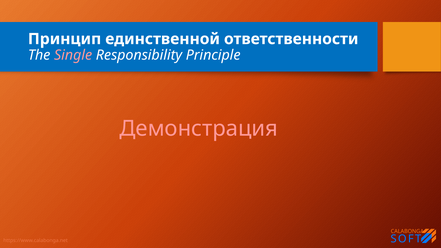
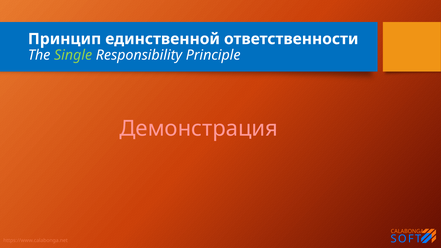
Single colour: pink -> light green (73, 55)
